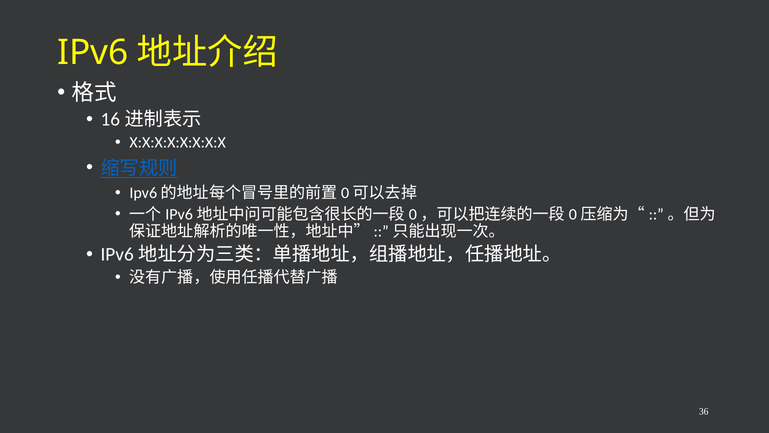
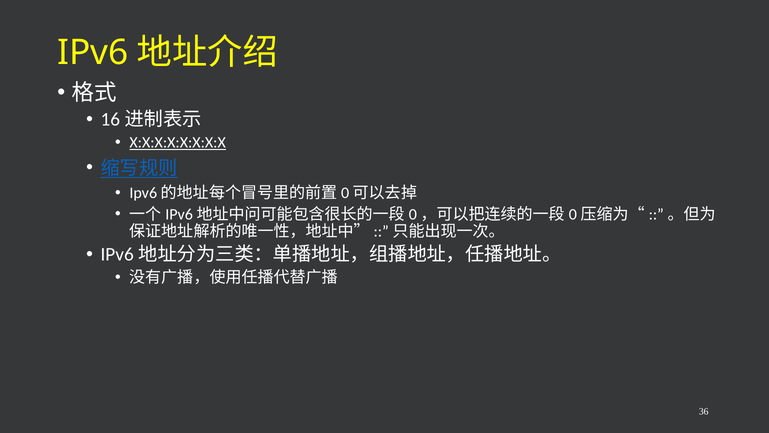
X:X:X:X:X:X:X:X underline: none -> present (178, 142)
